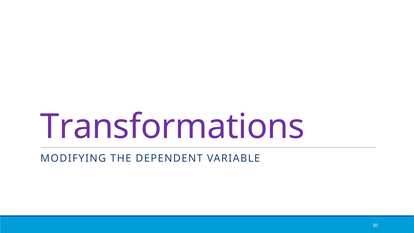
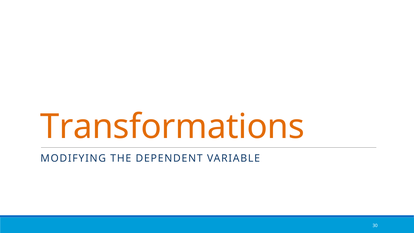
Transformations colour: purple -> orange (173, 127)
